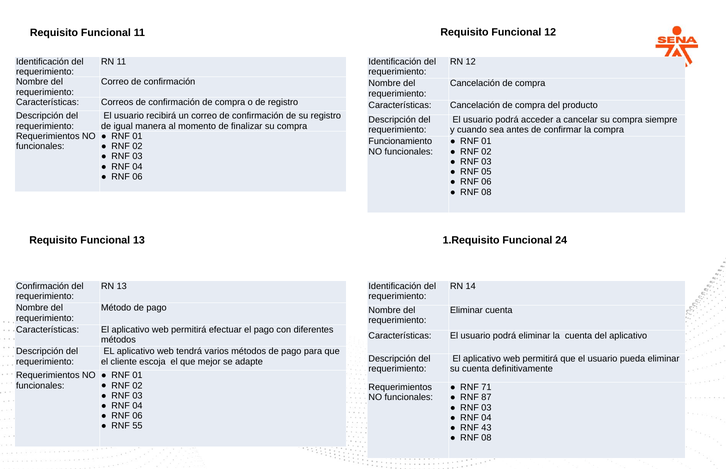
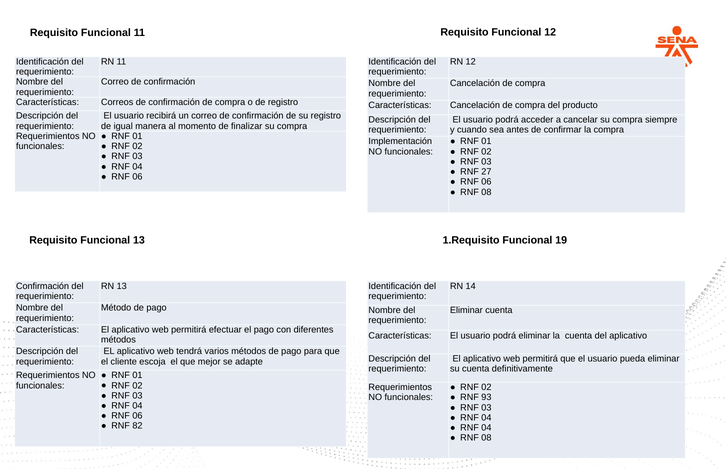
Funcionamiento: Funcionamiento -> Implementación (400, 141)
05: 05 -> 27 (486, 172)
24: 24 -> 19 (561, 240)
71: 71 -> 02 (486, 387)
87: 87 -> 93 (486, 397)
55: 55 -> 82 (137, 426)
43: 43 -> 04 (486, 428)
